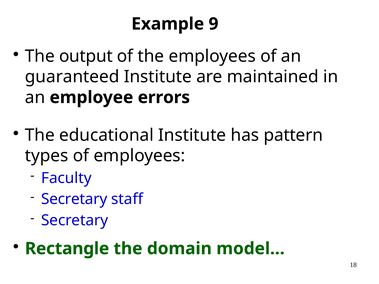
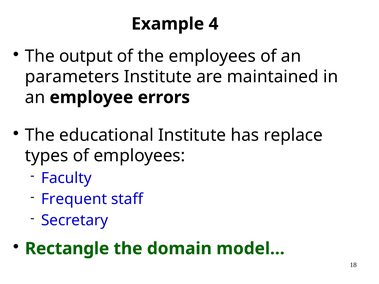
9: 9 -> 4 (214, 24)
guaranteed: guaranteed -> parameters (72, 77)
pattern: pattern -> replace (293, 135)
Secretary: Secretary -> Frequent (74, 199)
